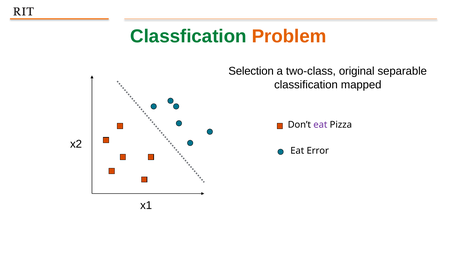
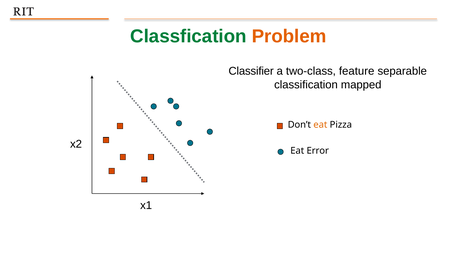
Selection: Selection -> Classifier (251, 71)
original: original -> feature (357, 71)
eat colour: purple -> orange (320, 124)
